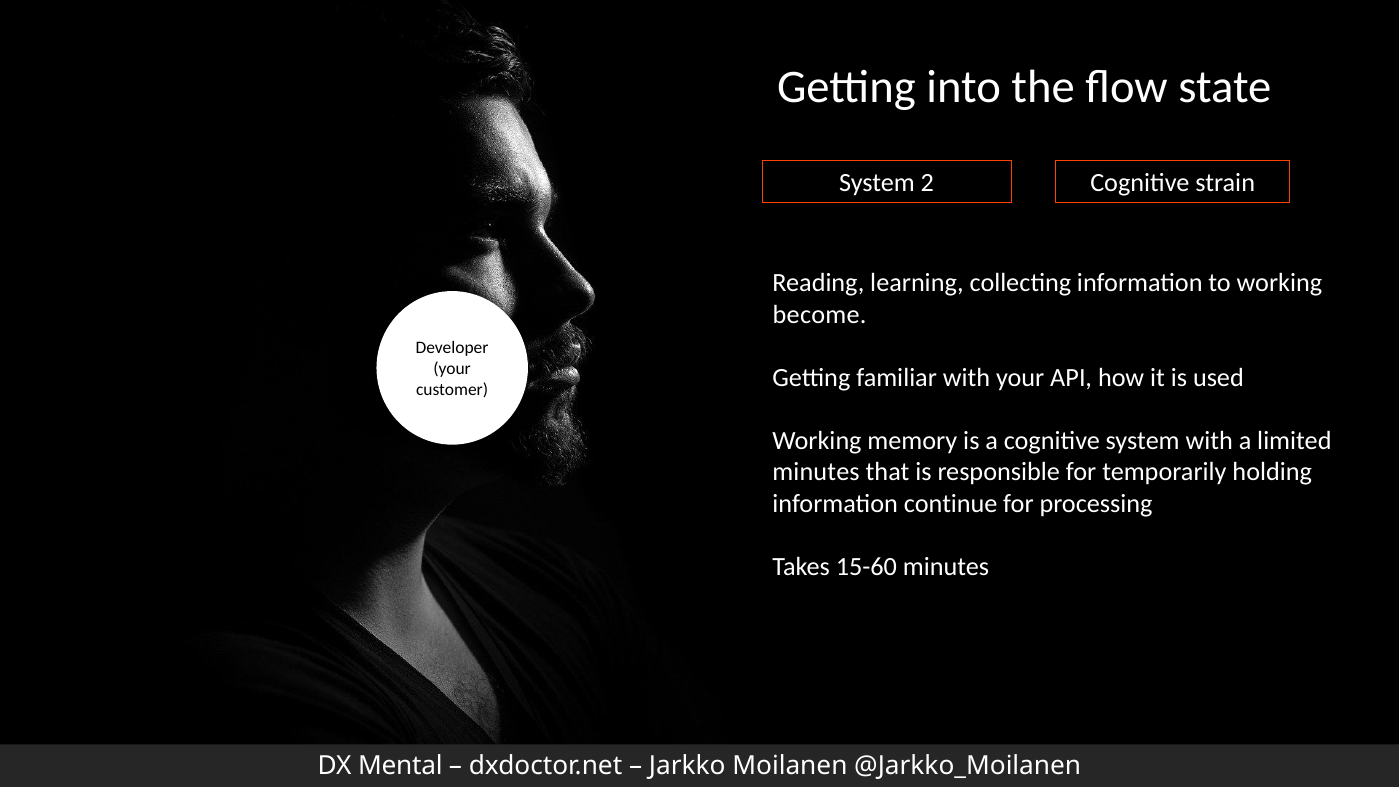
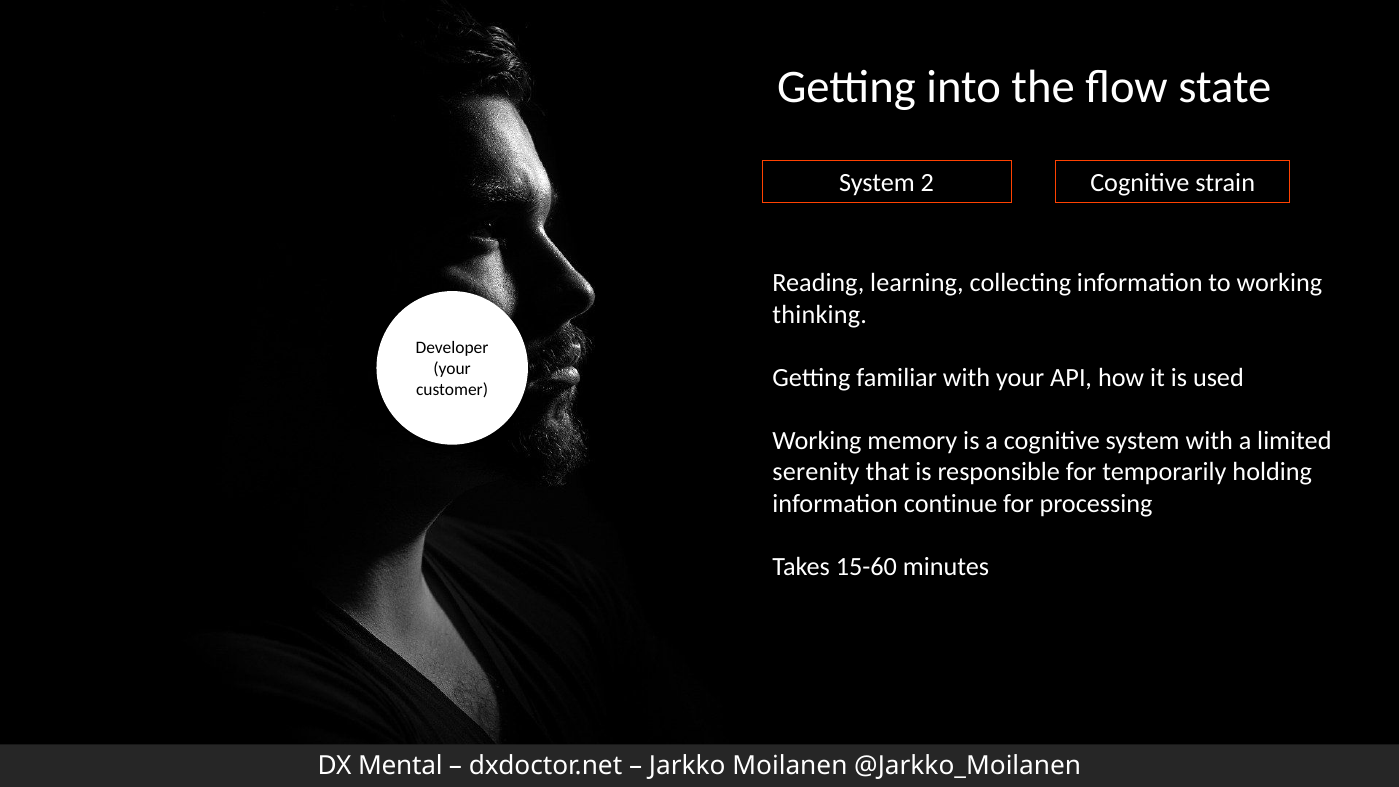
become: become -> thinking (820, 315)
minutes: minutes -> serenity (816, 472)
